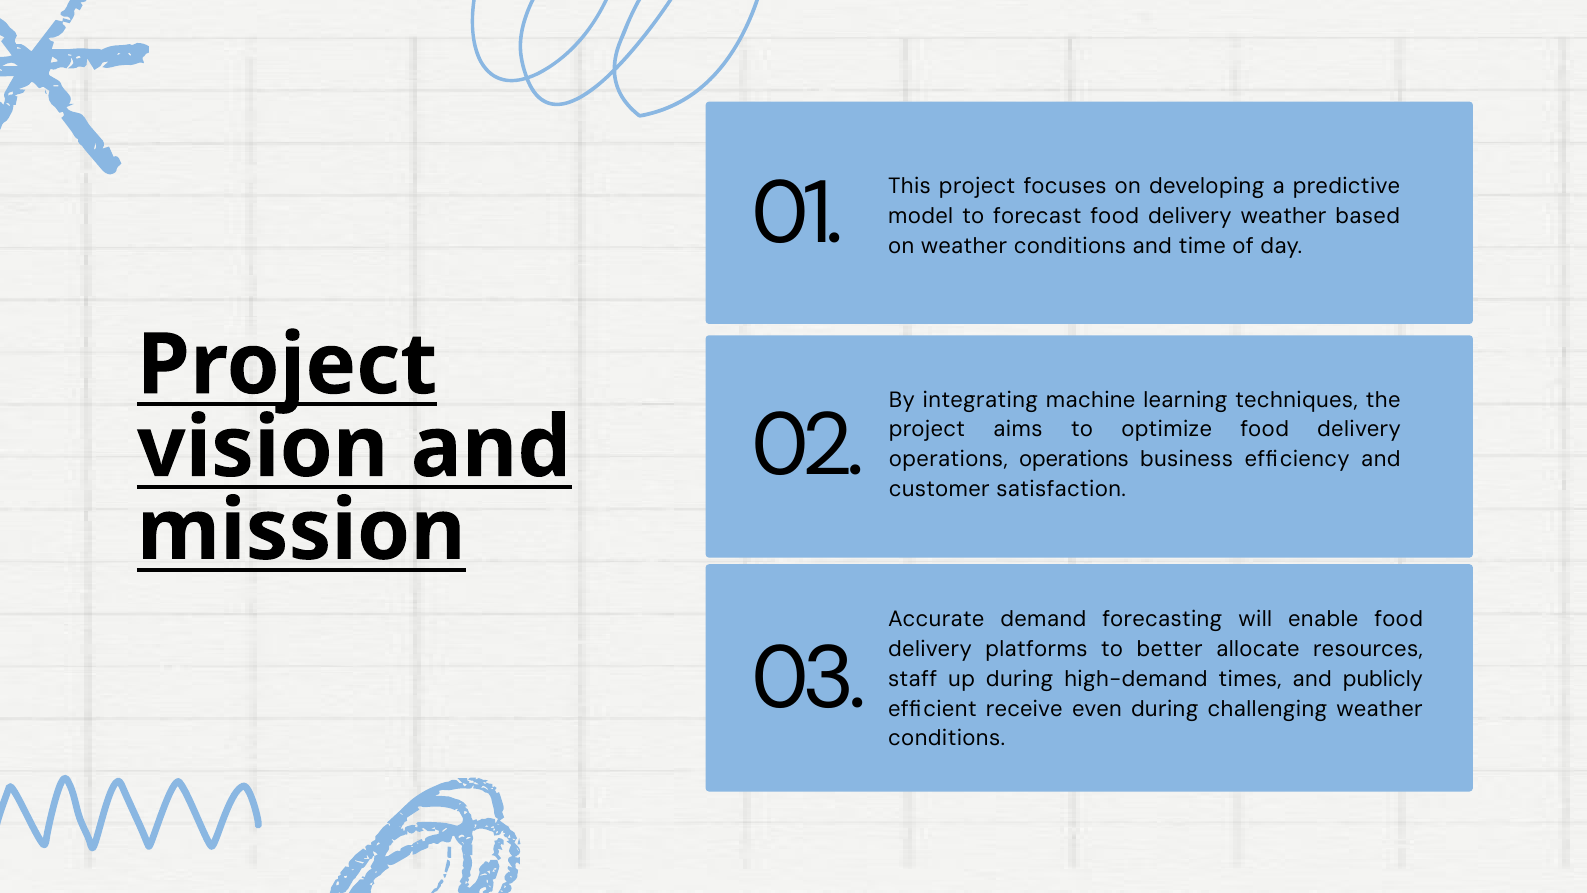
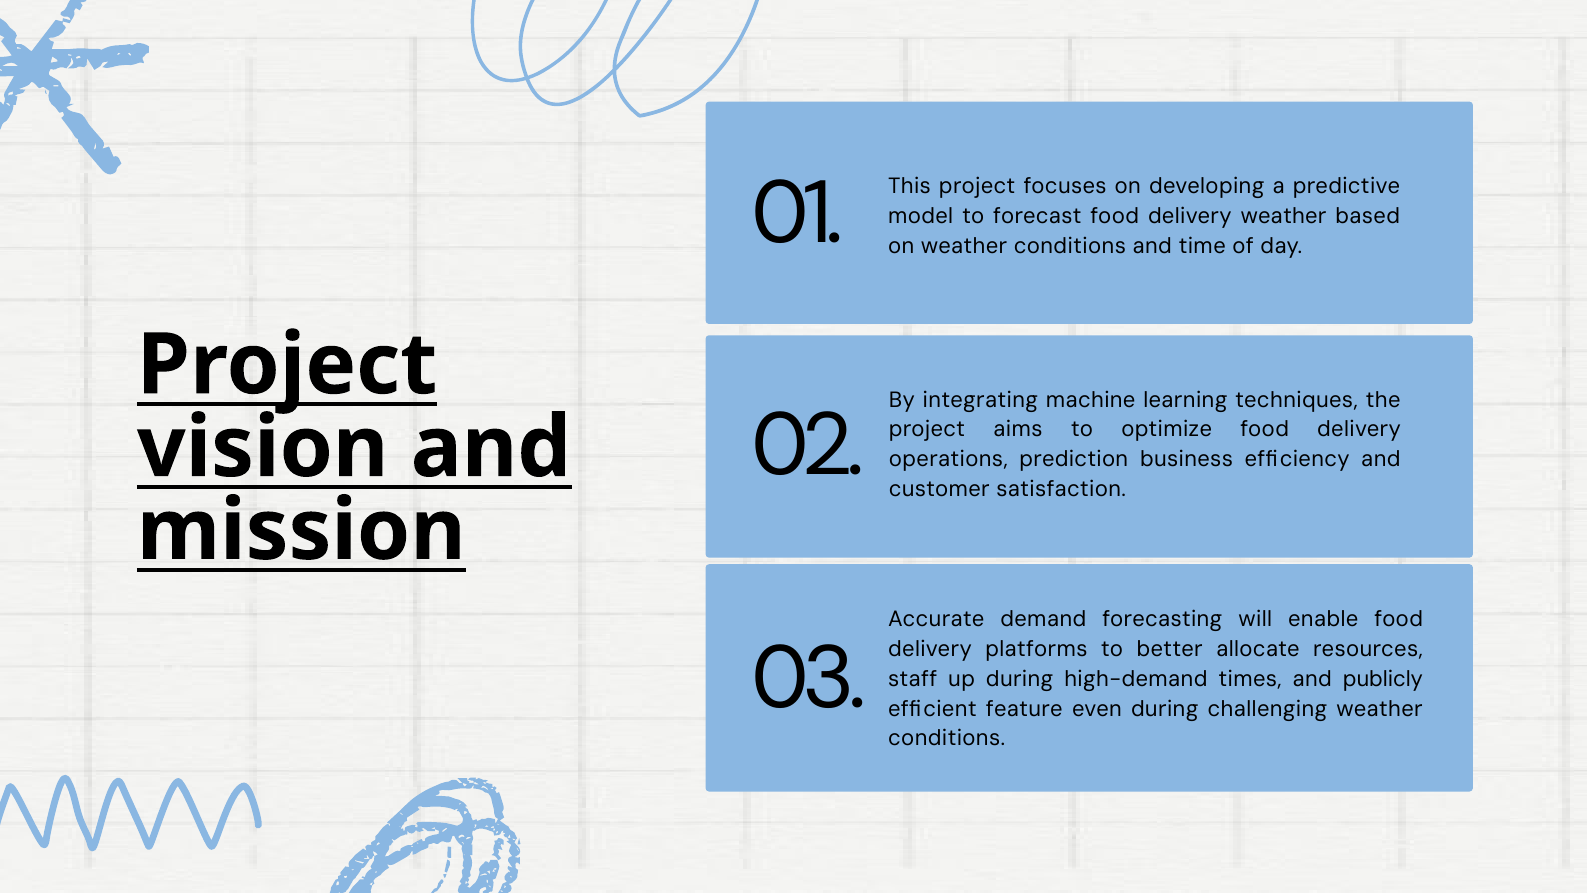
operations operations: operations -> prediction (1074, 459)
receive: receive -> feature (1024, 708)
